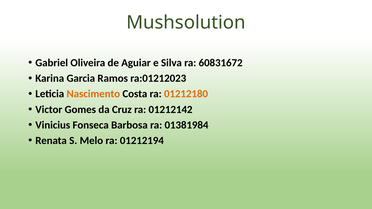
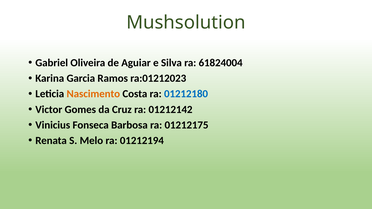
60831672: 60831672 -> 61824004 (221, 63)
01212180 colour: orange -> blue (186, 94)
01381984: 01381984 -> 01212175 (187, 125)
